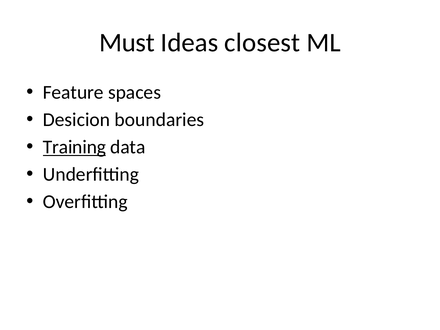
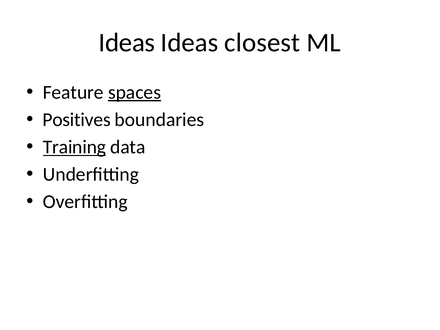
Must: Must -> Ideas (127, 43)
spaces underline: none -> present (135, 92)
Desicion: Desicion -> Positives (77, 120)
